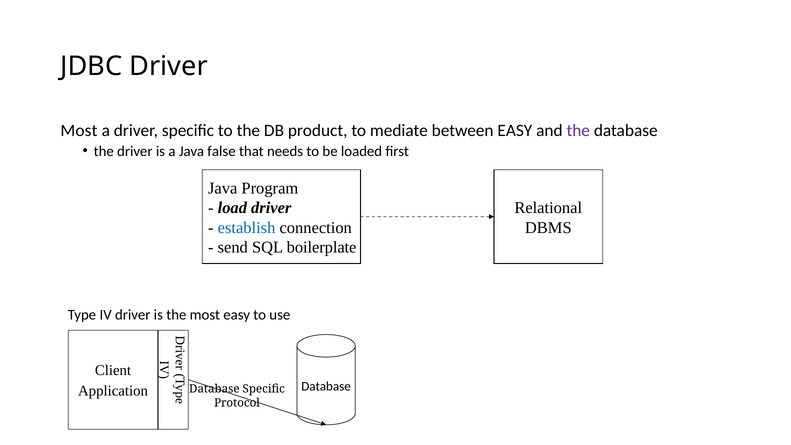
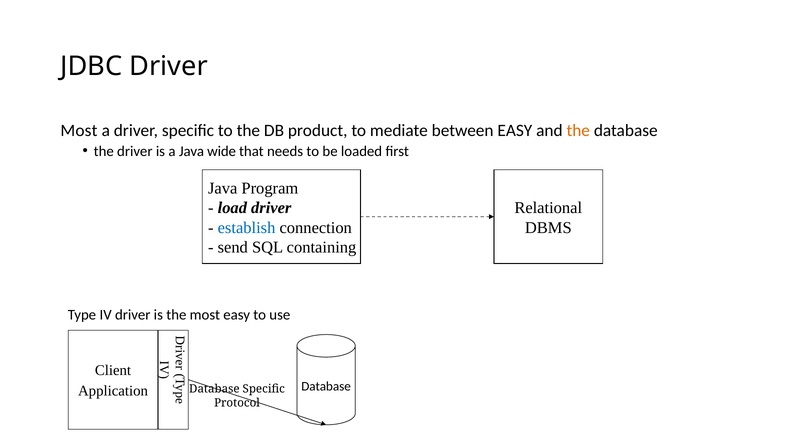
the colour: purple -> orange (578, 131)
false: false -> wide (222, 151)
boilerplate: boilerplate -> containing (322, 247)
